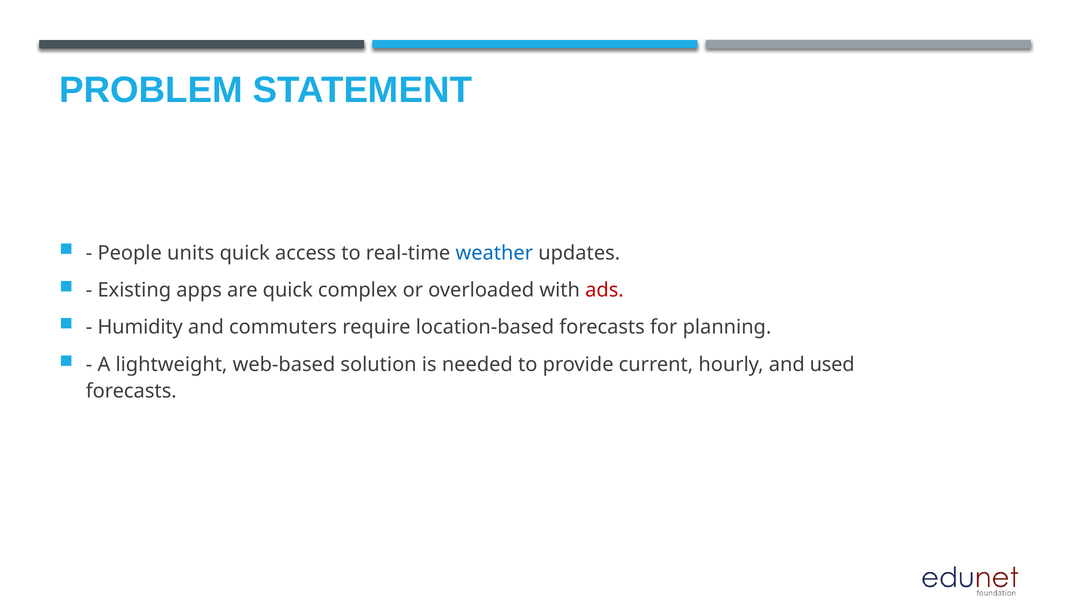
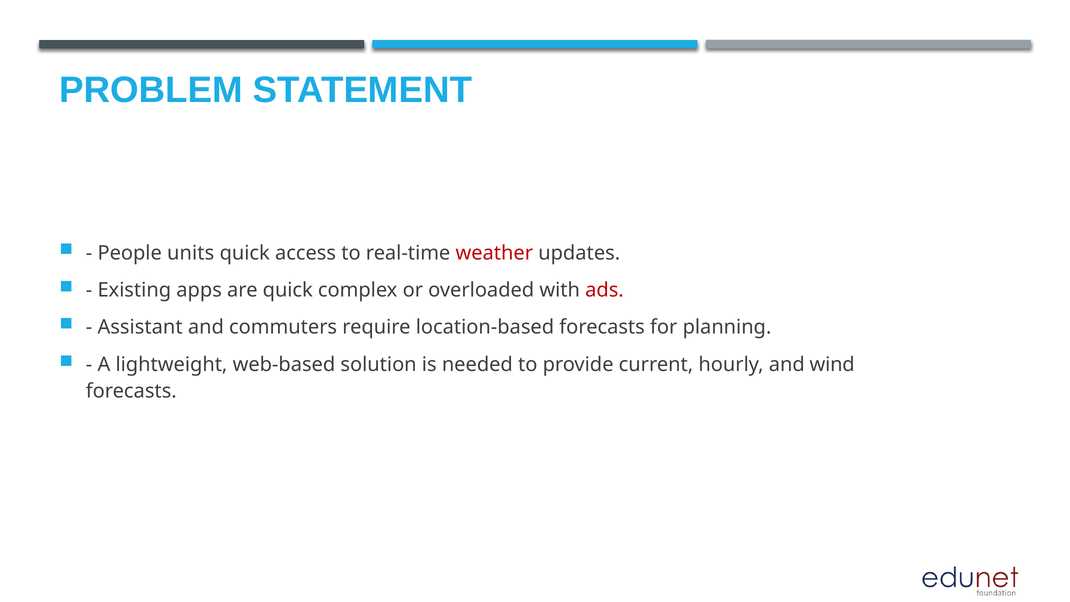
weather colour: blue -> red (494, 253)
Humidity: Humidity -> Assistant (140, 327)
used: used -> wind (832, 364)
